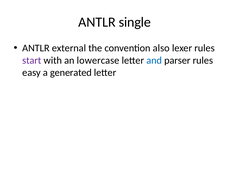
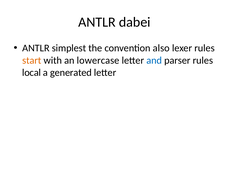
single: single -> dabei (135, 22)
external: external -> simplest (69, 48)
start colour: purple -> orange (32, 60)
easy: easy -> local (32, 72)
